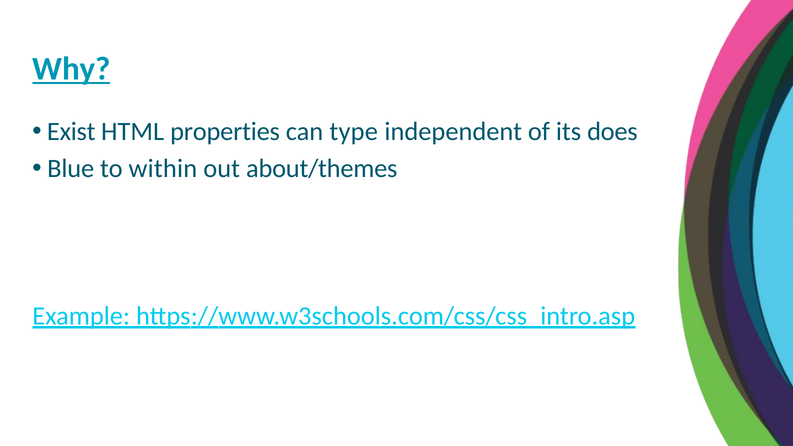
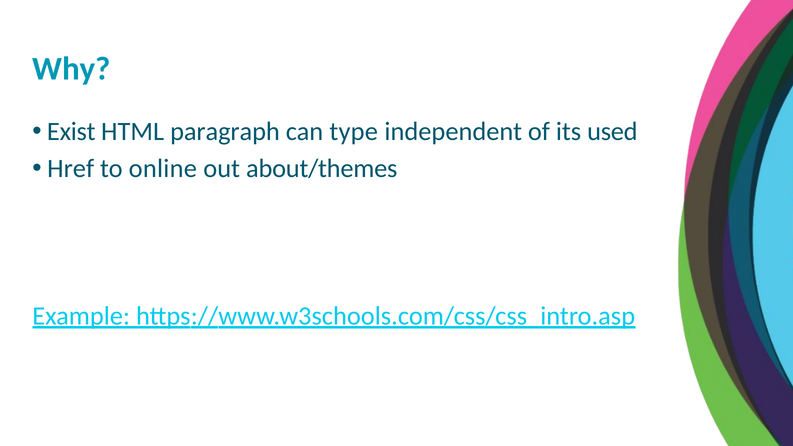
Why underline: present -> none (71, 69)
properties: properties -> paragraph (225, 132)
does: does -> used (612, 132)
Blue: Blue -> Href (71, 168)
within: within -> online (163, 168)
